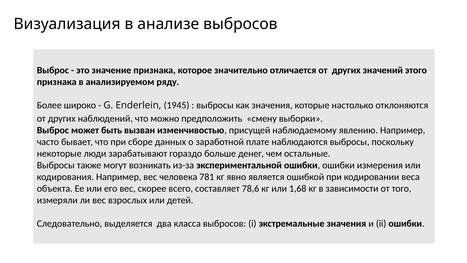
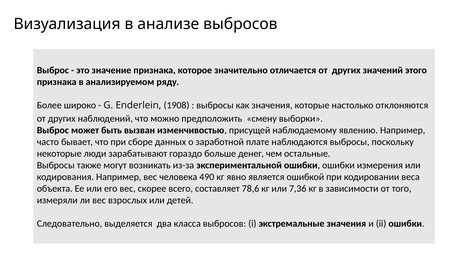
1945: 1945 -> 1908 (177, 105)
781: 781 -> 490 (207, 177)
1,68: 1,68 -> 7,36 (298, 188)
